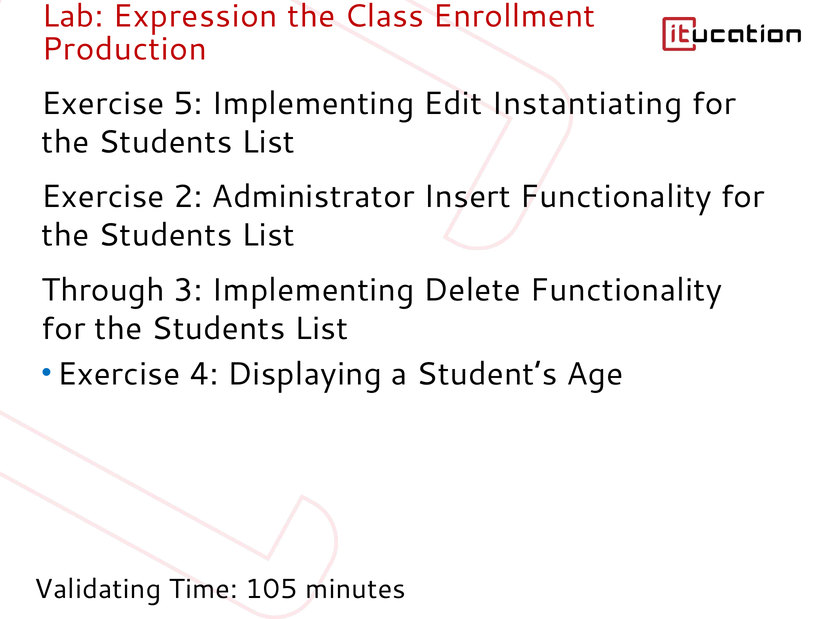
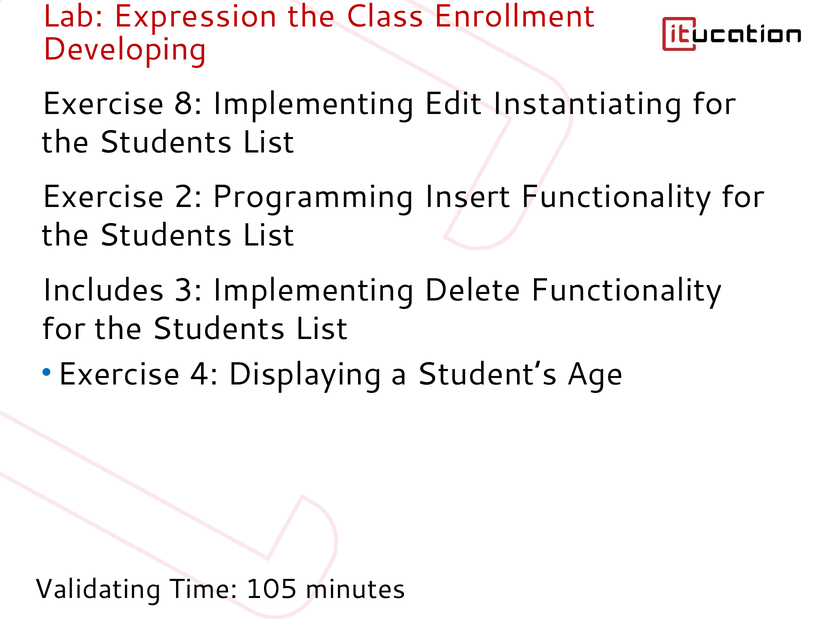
Production: Production -> Developing (124, 49)
5: 5 -> 8 (188, 104)
Administrator: Administrator -> Programming (313, 197)
Through: Through -> Includes (103, 290)
